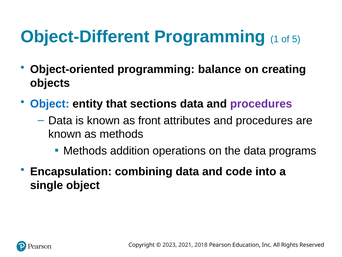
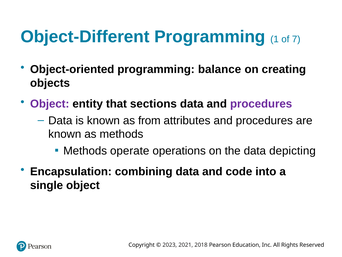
5: 5 -> 7 (296, 39)
Object colour: blue -> purple (50, 104)
front: front -> from (149, 120)
addition: addition -> operate (130, 150)
programs: programs -> depicting (292, 150)
